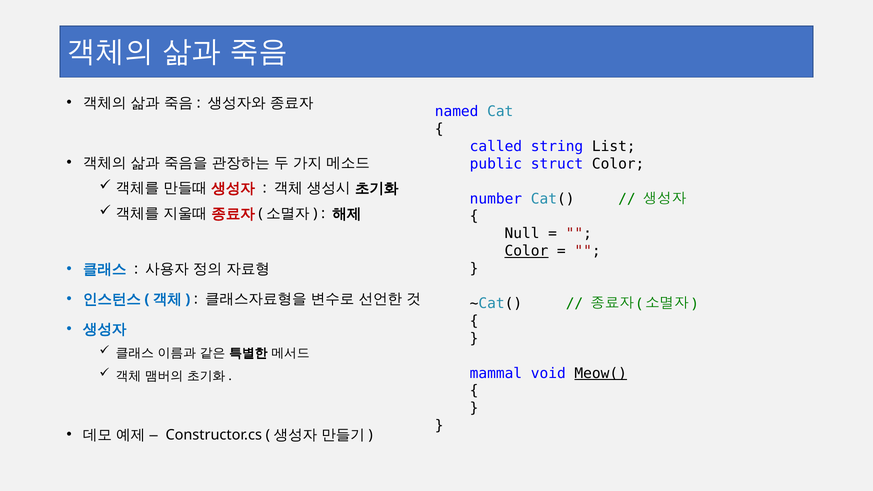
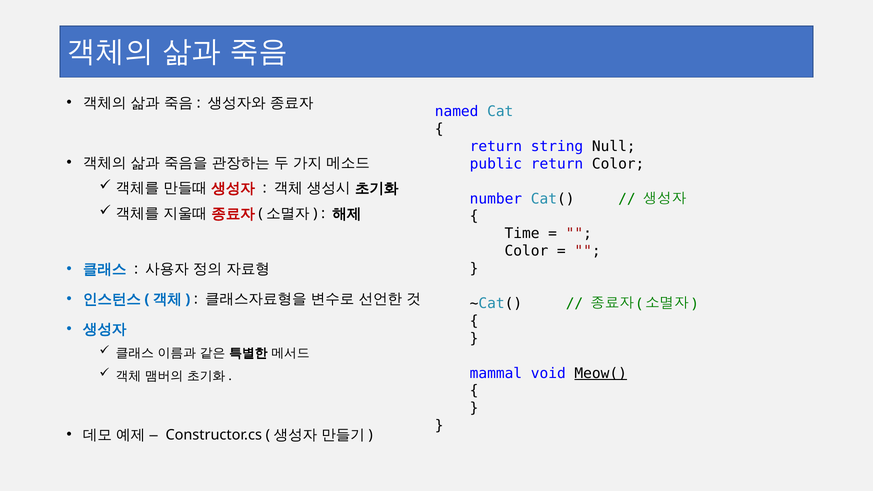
called: called -> return (496, 146)
List: List -> Null (614, 146)
public struct: struct -> return (557, 164)
Null: Null -> Time (522, 234)
Color underline: present -> none (526, 251)
